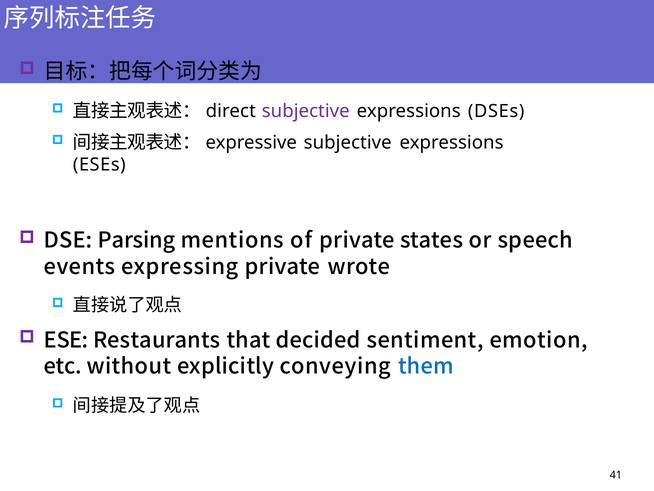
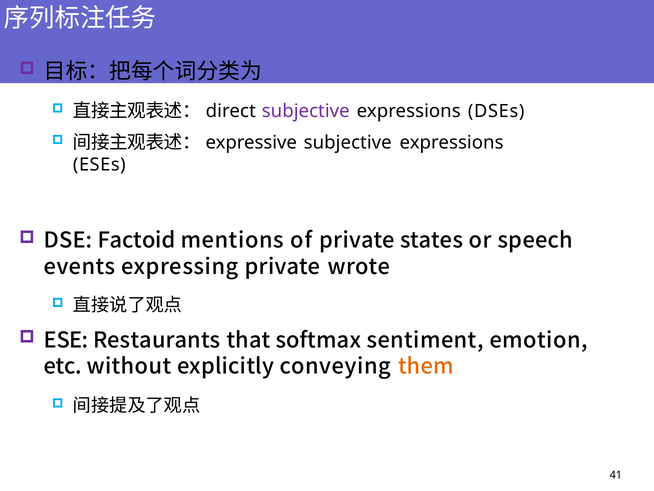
Parsing: Parsing -> Factoid (136, 240)
decided: decided -> softmax (318, 340)
them colour: blue -> orange (426, 366)
